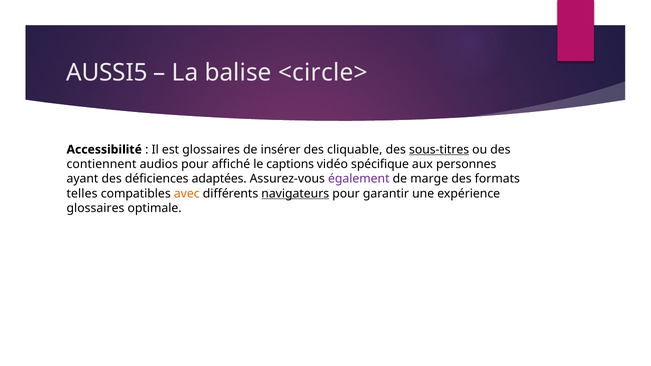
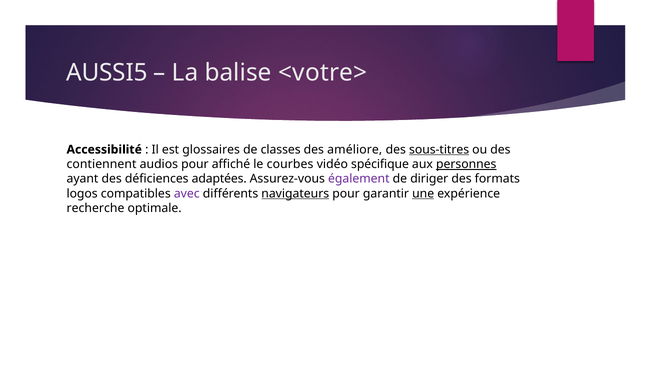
<circle>: <circle> -> <votre> (323, 73)
insérer: insérer -> classes (281, 150)
cliquable: cliquable -> améliore (355, 150)
captions: captions -> courbes (290, 164)
personnes underline: none -> present (466, 164)
marge: marge -> diriger (429, 179)
telles: telles -> logos (82, 194)
avec colour: orange -> purple (187, 194)
une underline: none -> present (423, 194)
glossaires: glossaires -> recherche (95, 208)
